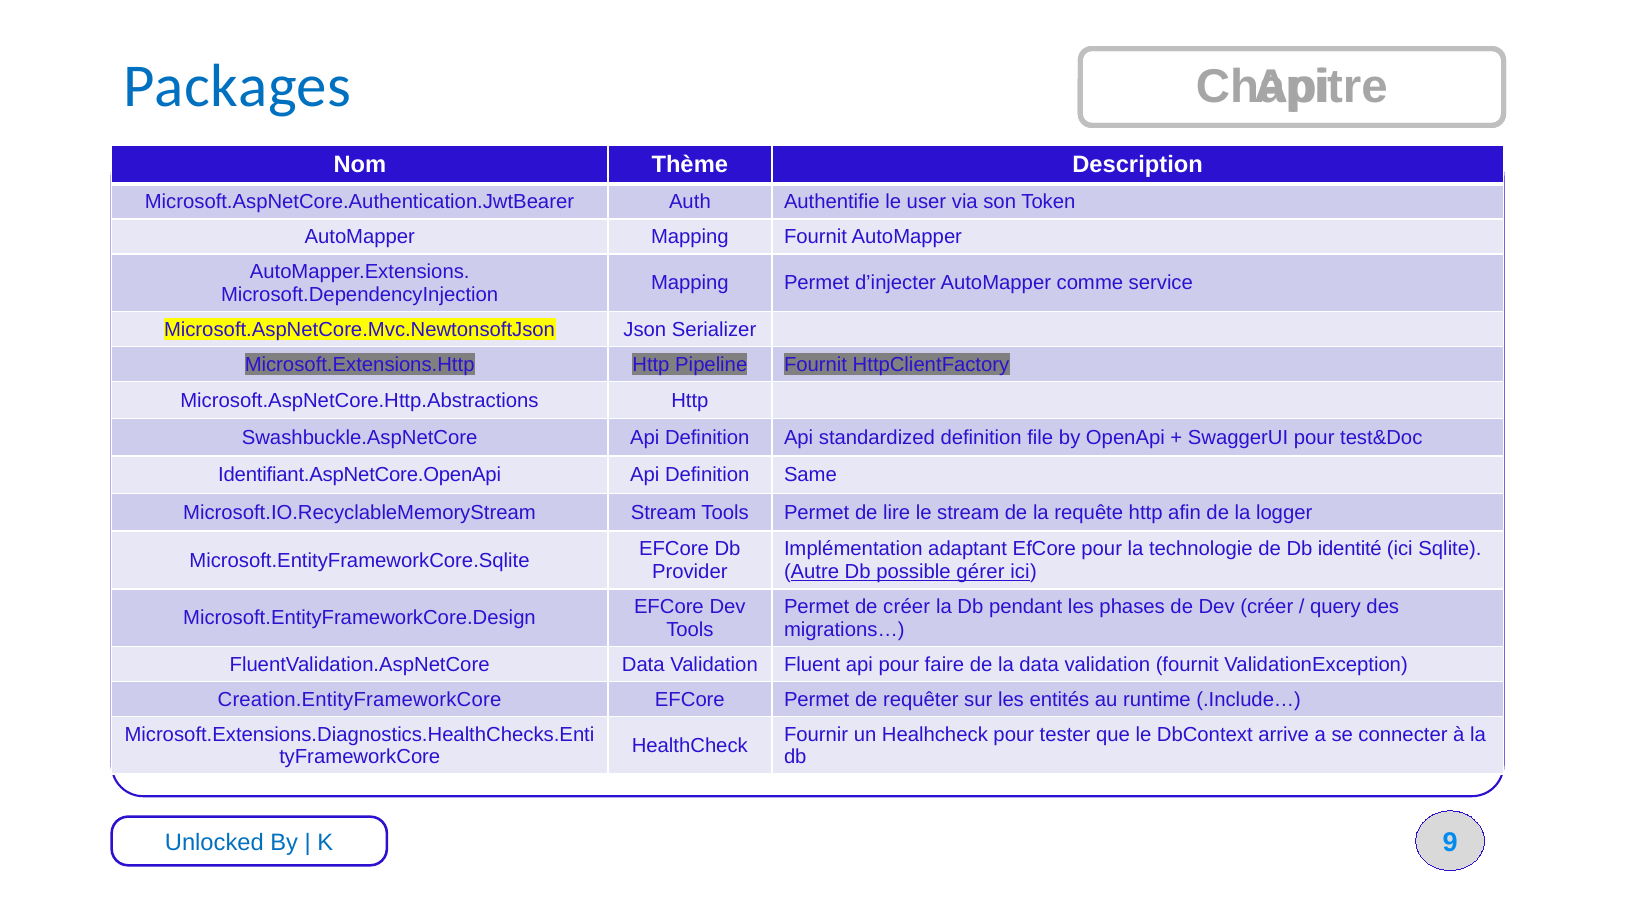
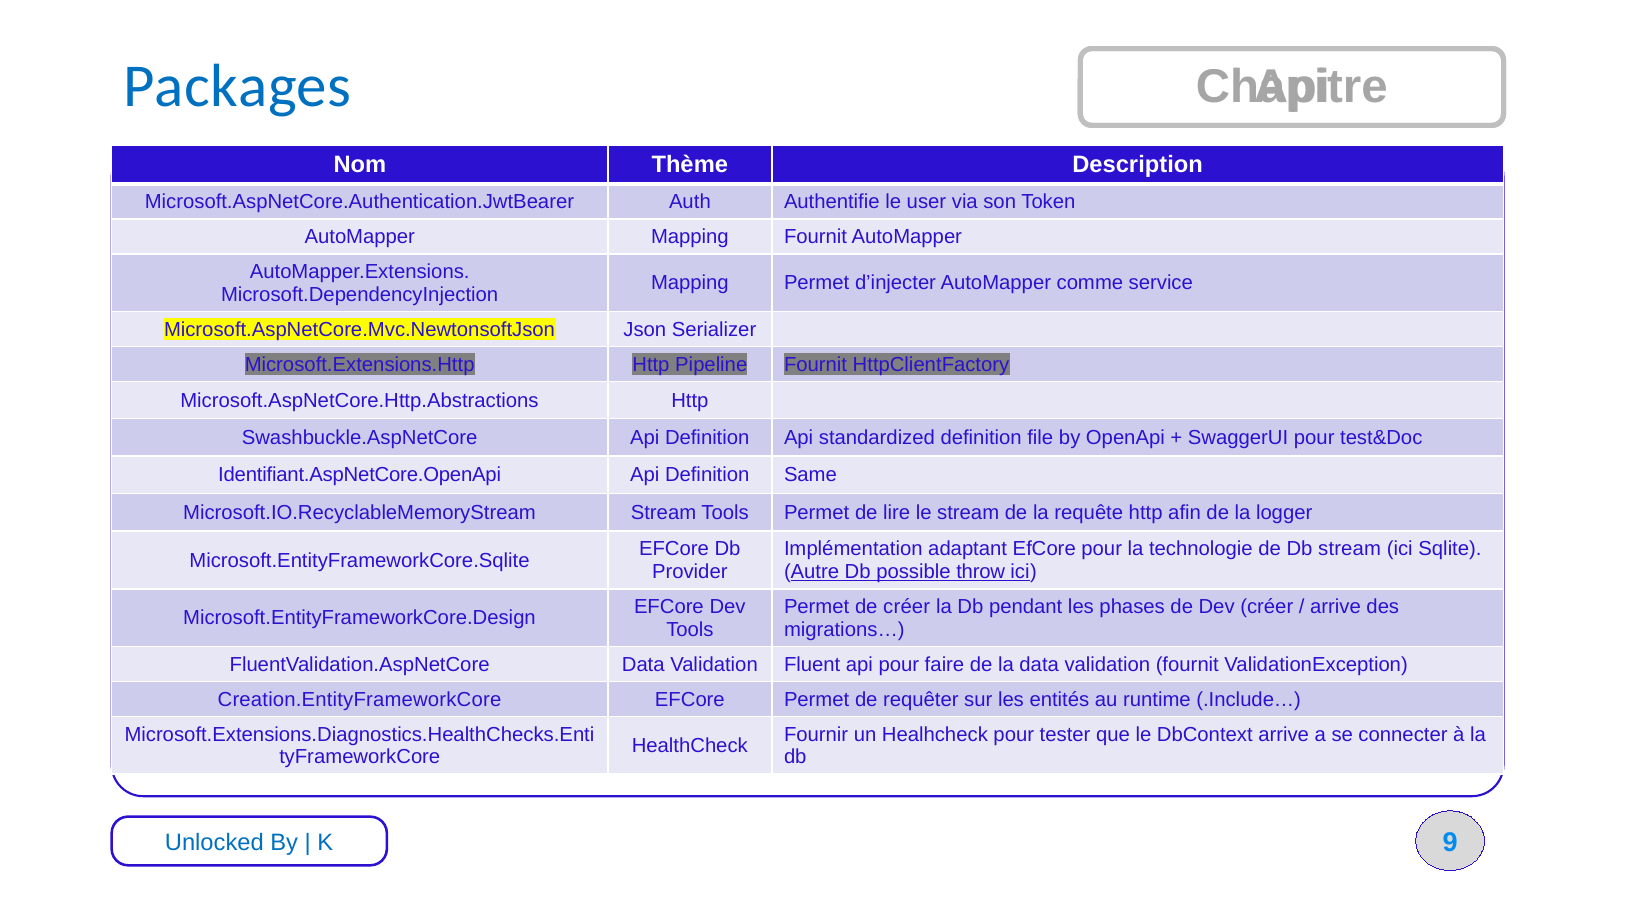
Db identité: identité -> stream (1350, 549)
gérer: gérer -> throw (981, 572)
query: query -> arrive (1335, 607)
